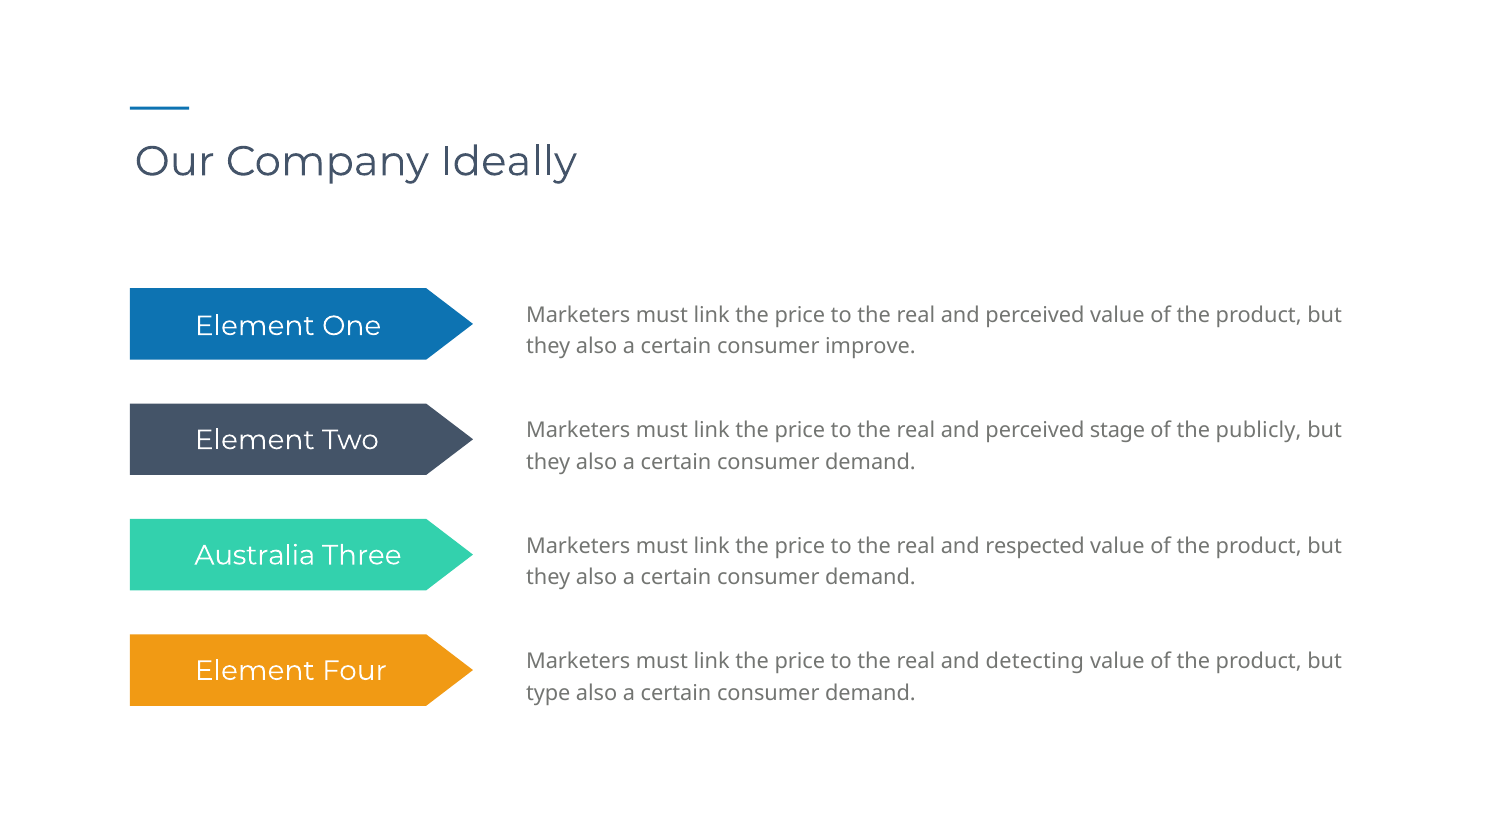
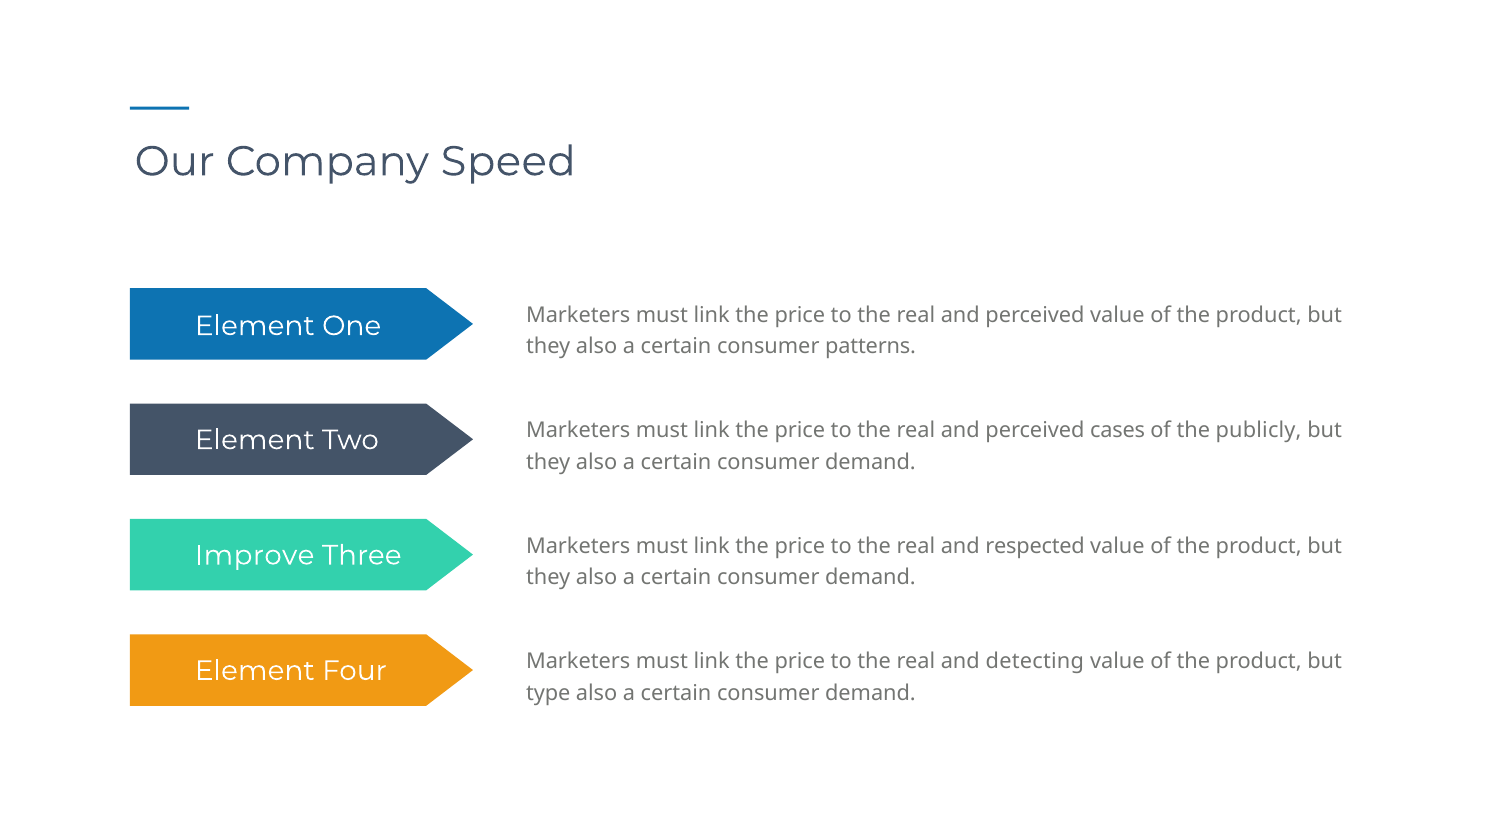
Ideally: Ideally -> Speed (508, 162)
improve: improve -> patterns (871, 347)
stage: stage -> cases (1118, 431)
Australia: Australia -> Improve (255, 556)
